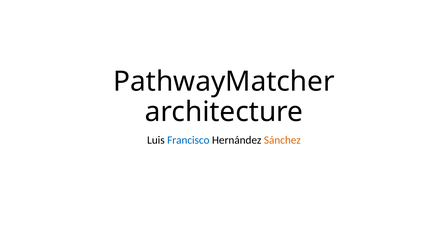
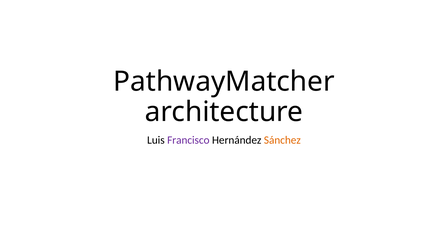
Francisco colour: blue -> purple (188, 140)
